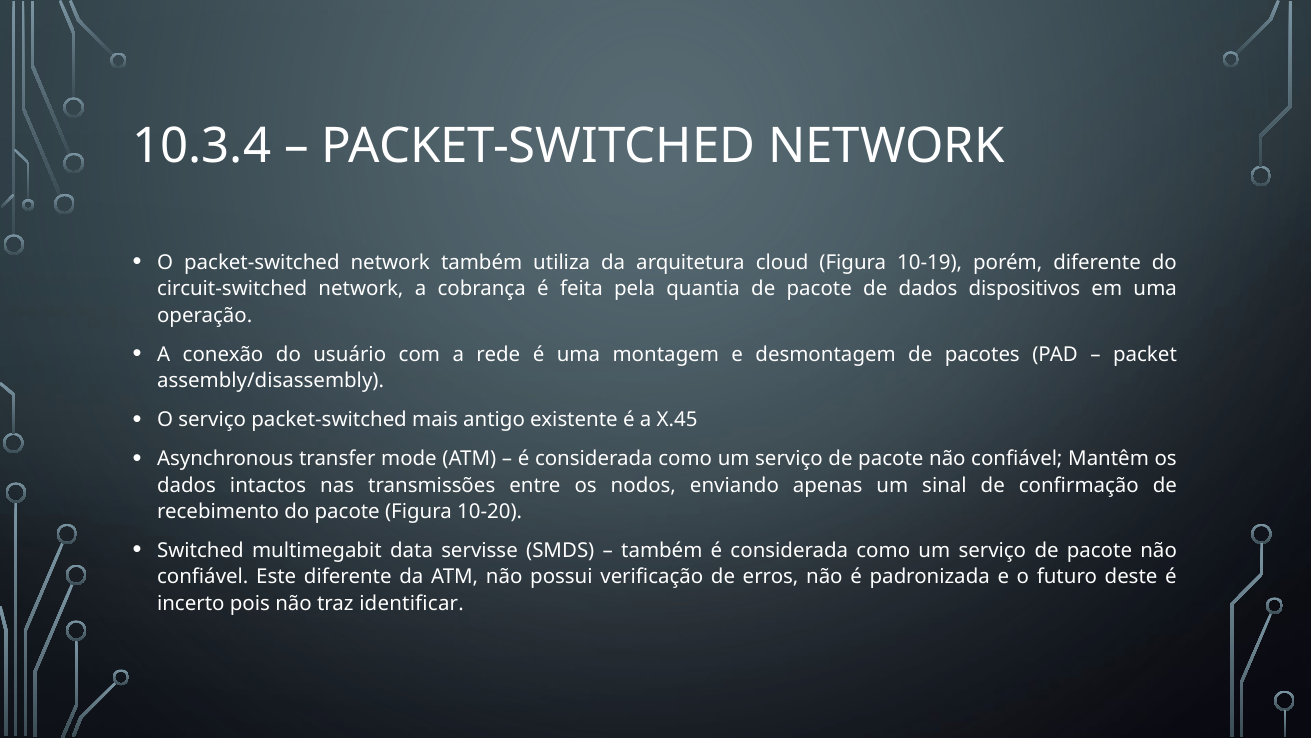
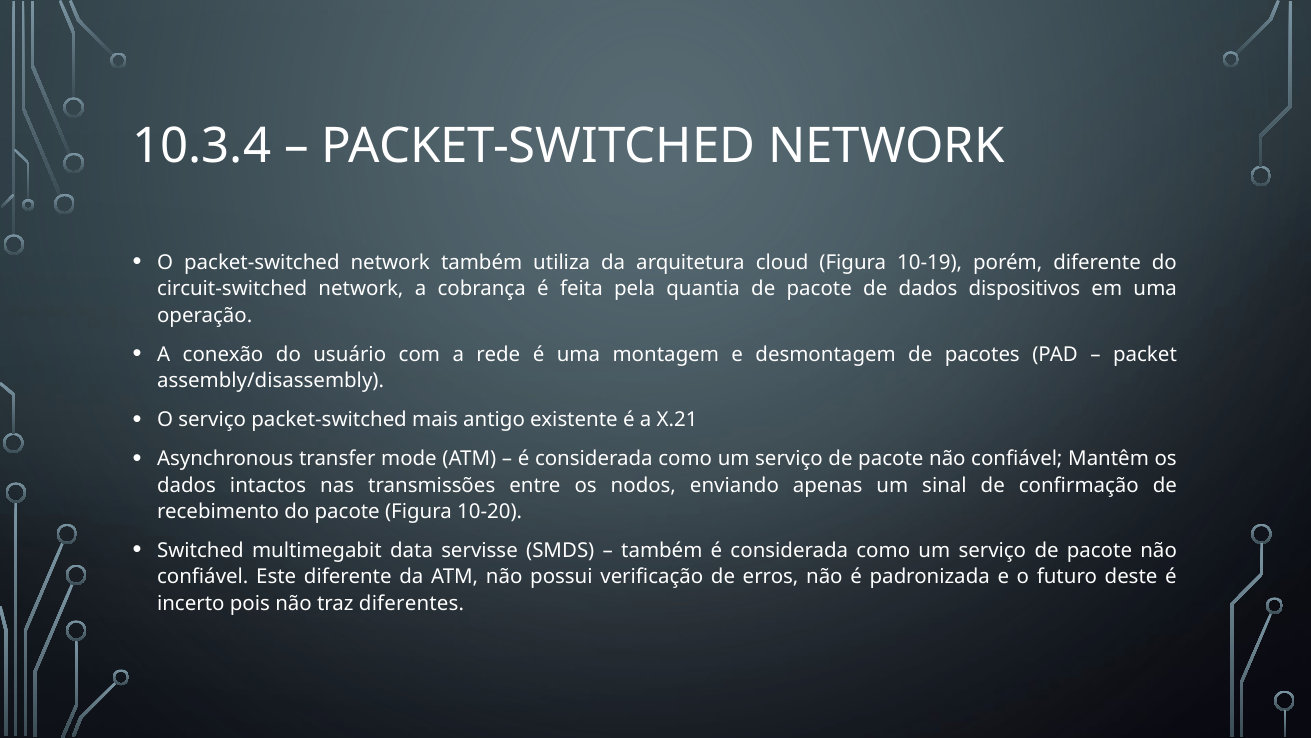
X.45: X.45 -> X.21 (677, 420)
identificar: identificar -> diferentes (412, 603)
